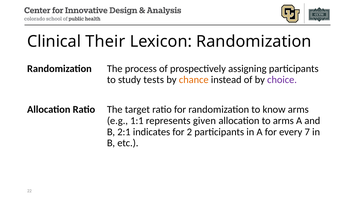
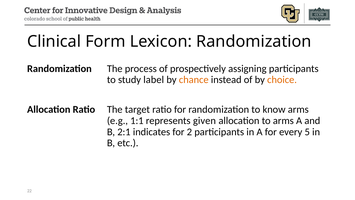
Their: Their -> Form (105, 41)
tests: tests -> label (154, 80)
choice colour: purple -> orange (282, 80)
7: 7 -> 5 (307, 132)
